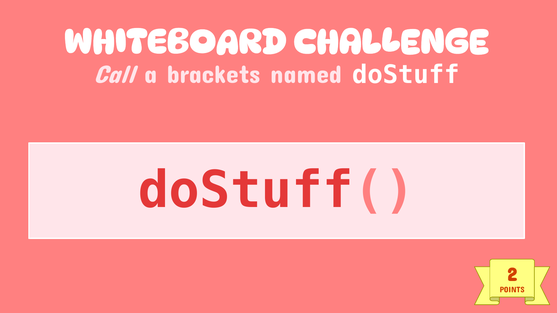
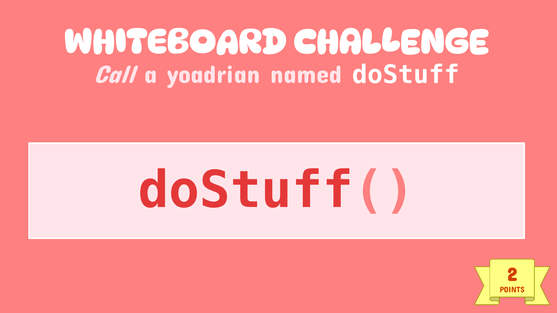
brackets: brackets -> yoadrian (214, 75)
